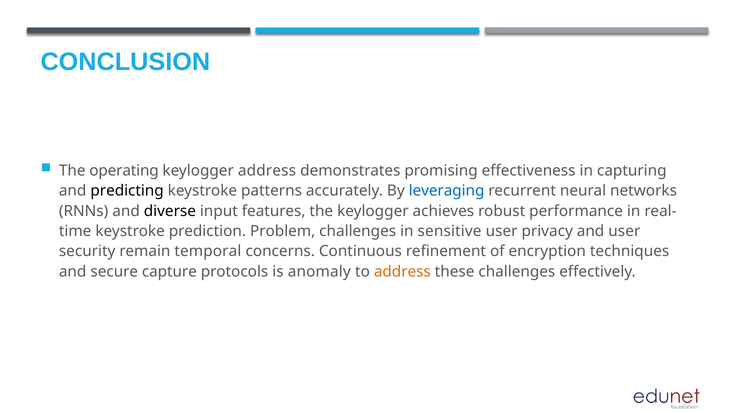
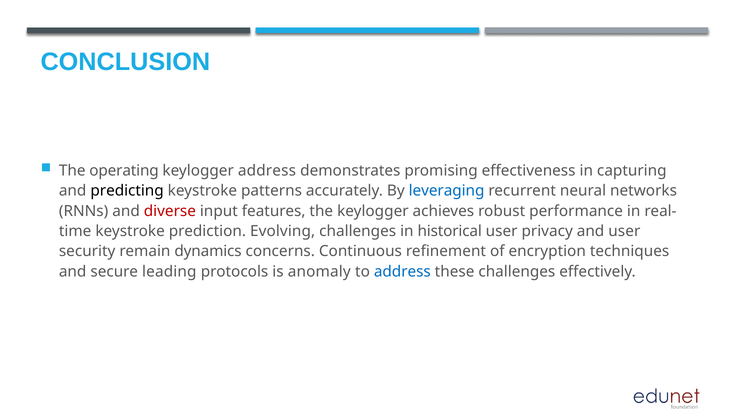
diverse colour: black -> red (170, 211)
Problem: Problem -> Evolving (283, 231)
sensitive: sensitive -> historical (450, 231)
temporal: temporal -> dynamics (208, 252)
capture: capture -> leading (169, 272)
address colour: orange -> blue (402, 272)
